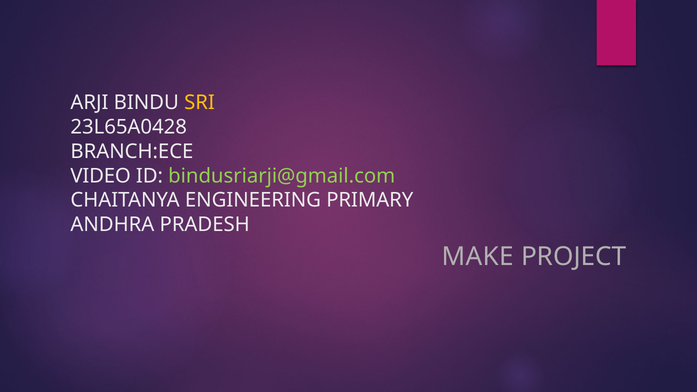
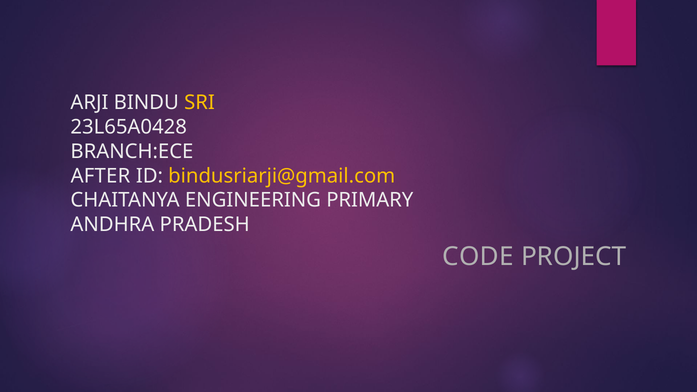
VIDEO: VIDEO -> AFTER (100, 176)
bindusriarji@gmail.com colour: light green -> yellow (282, 176)
MAKE: MAKE -> CODE (478, 257)
